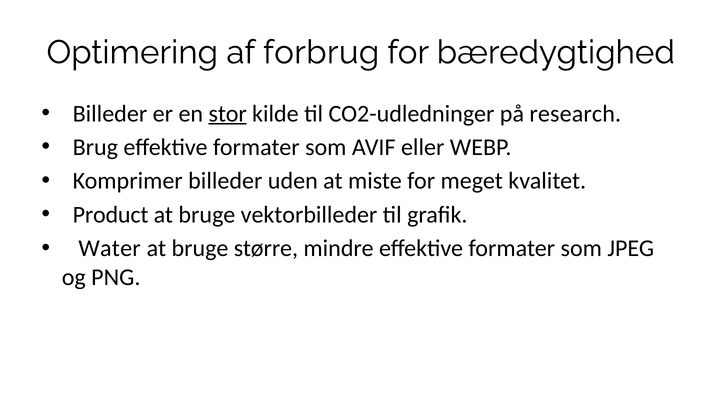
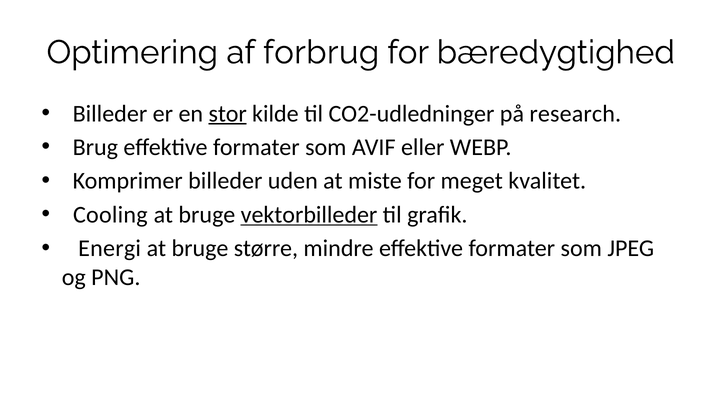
Product: Product -> Cooling (110, 215)
vektorbilleder underline: none -> present (309, 215)
Water: Water -> Energi (110, 248)
